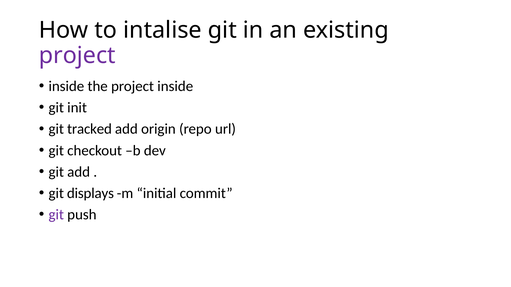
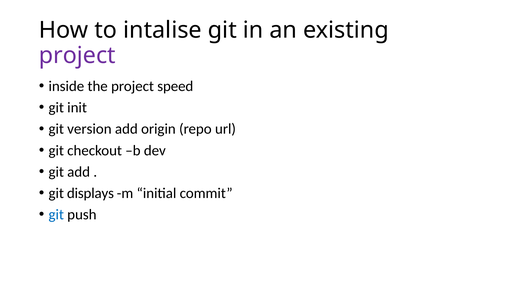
project inside: inside -> speed (175, 86)
tracked: tracked -> version (89, 129)
git colour: purple -> blue (56, 215)
